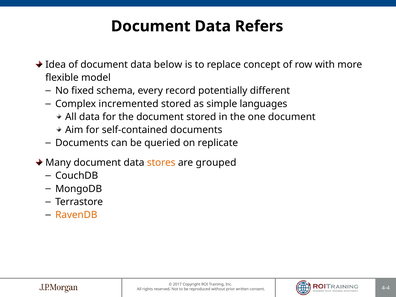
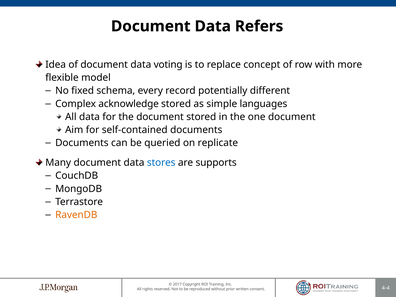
below: below -> voting (168, 65)
incremented: incremented -> acknowledge (129, 104)
stores colour: orange -> blue (161, 163)
grouped: grouped -> supports (216, 163)
